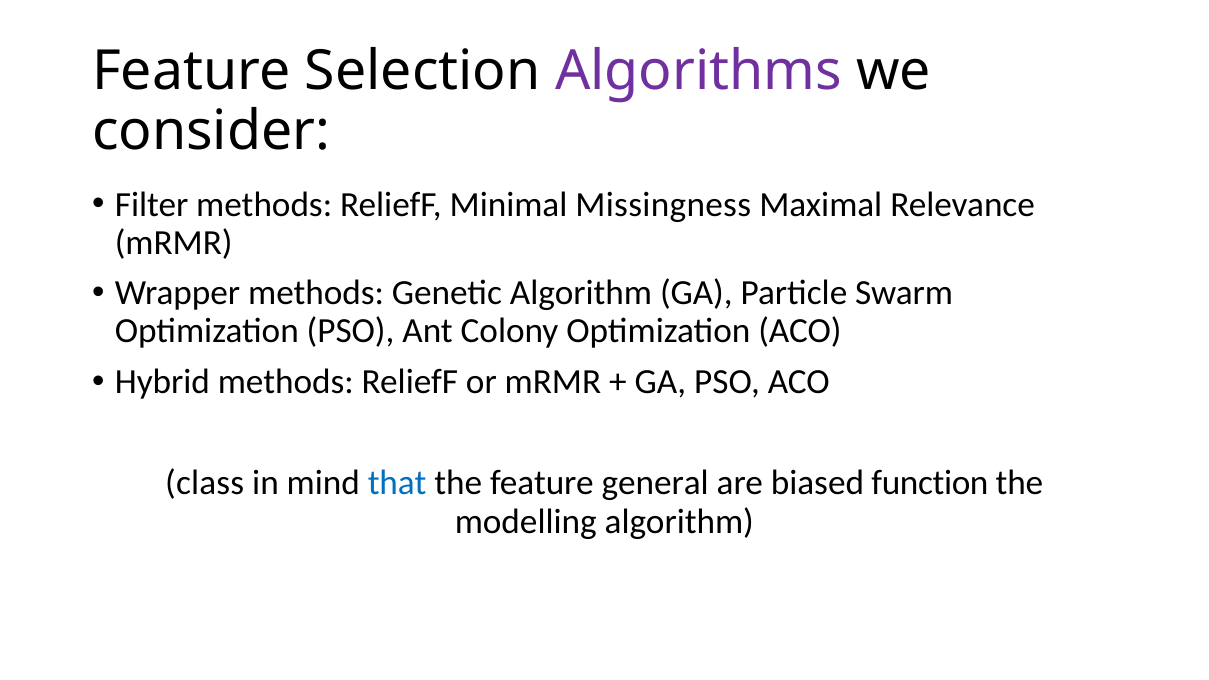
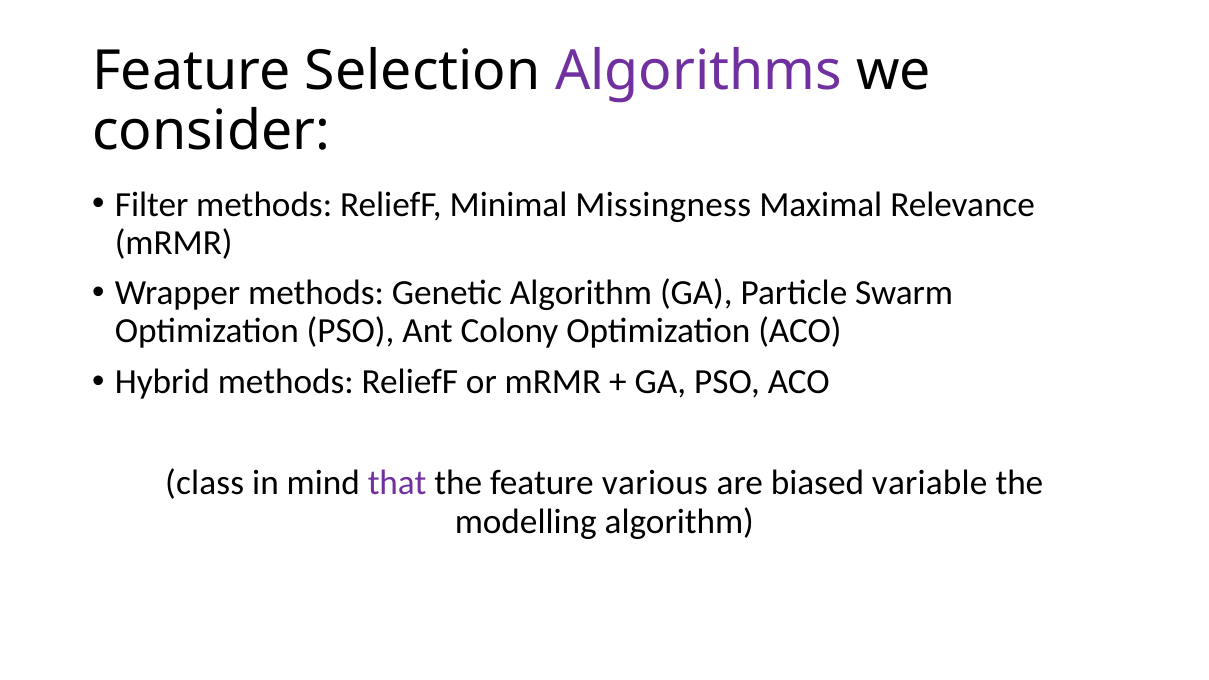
that colour: blue -> purple (397, 483)
general: general -> various (655, 483)
function: function -> variable (930, 483)
